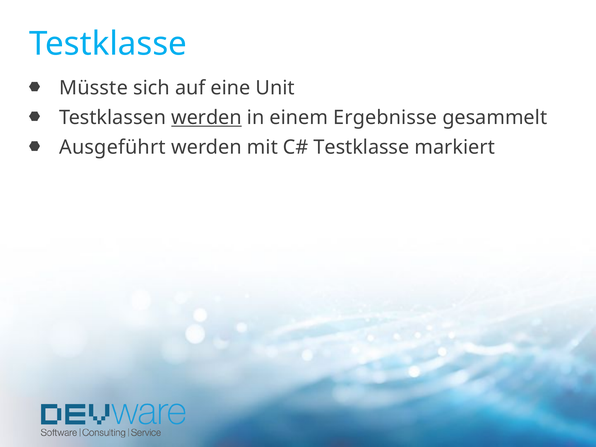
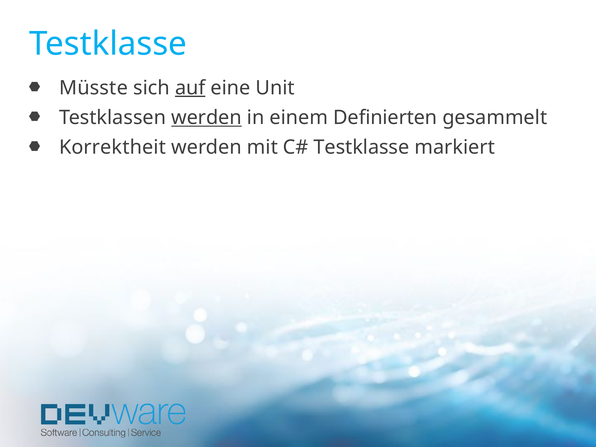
auf underline: none -> present (190, 88)
Ergebnisse: Ergebnisse -> Definierten (385, 118)
Ausgeführt: Ausgeführt -> Korrektheit (112, 147)
